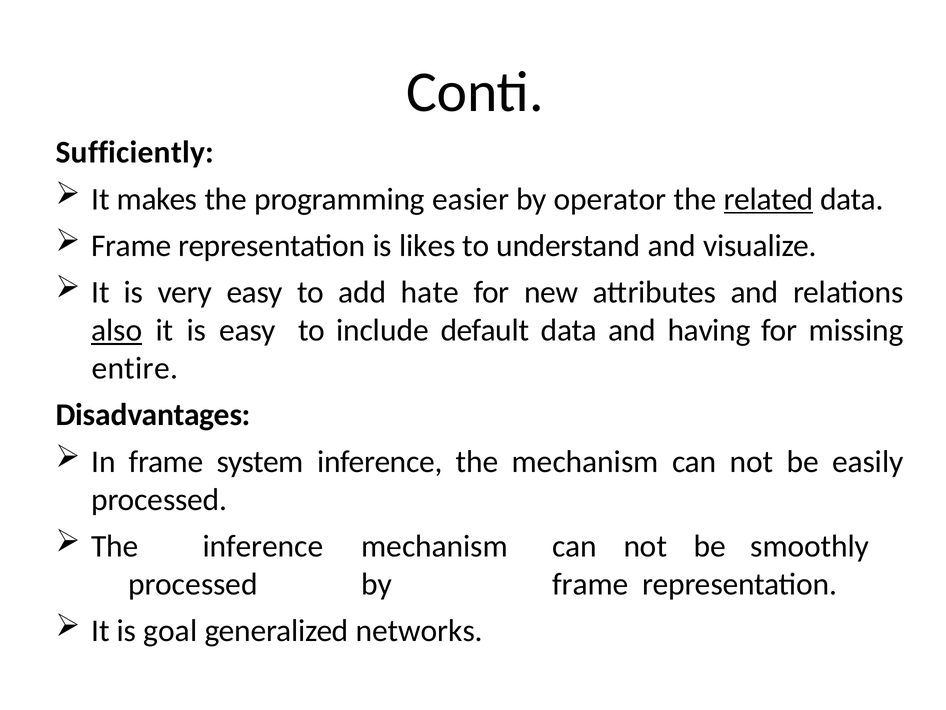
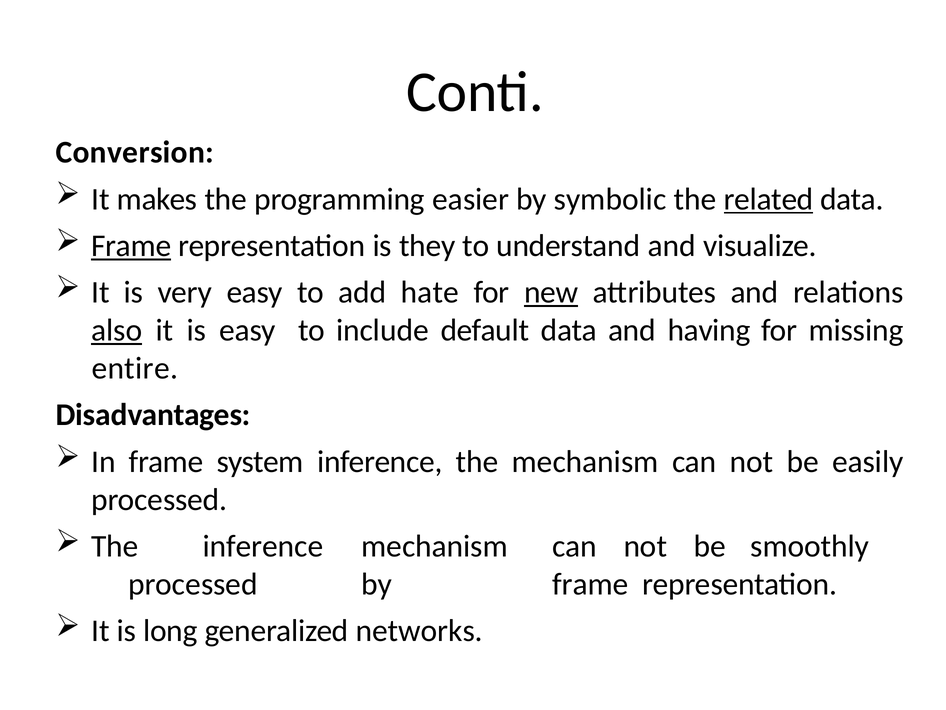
Sufficiently: Sufficiently -> Conversion (135, 152)
operator: operator -> symbolic (610, 199)
Frame underline: none -> present (131, 246)
likes: likes -> they (427, 246)
new underline: none -> present (551, 292)
goal: goal -> long (170, 630)
